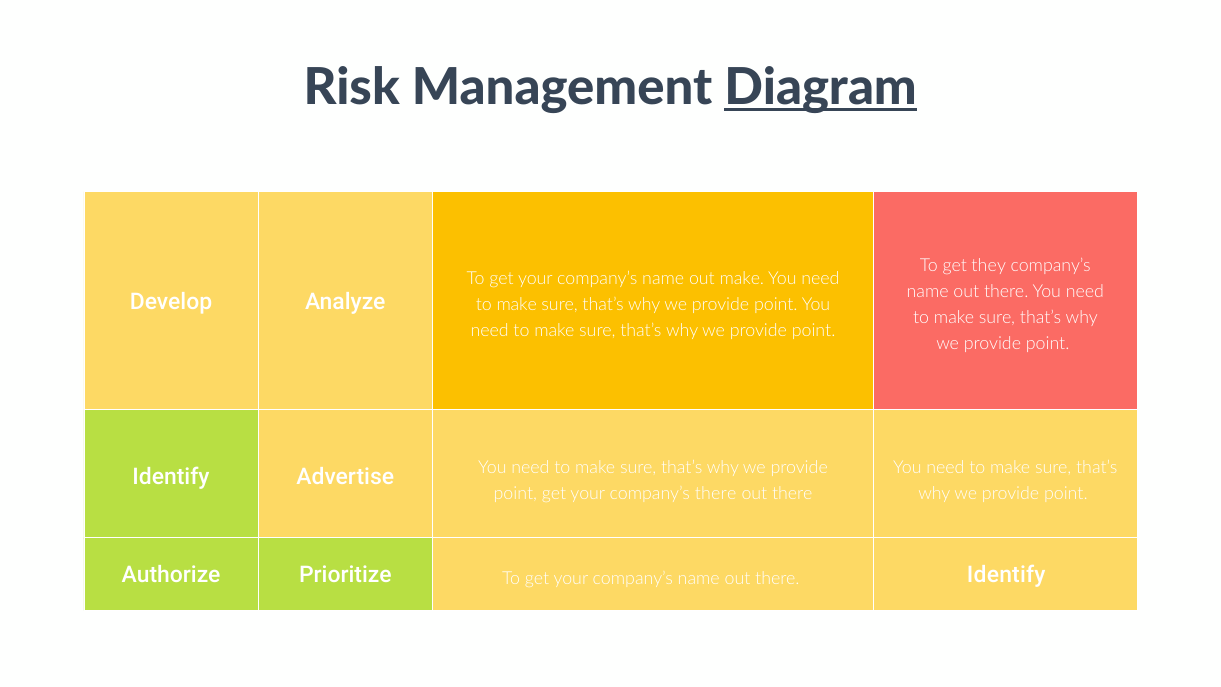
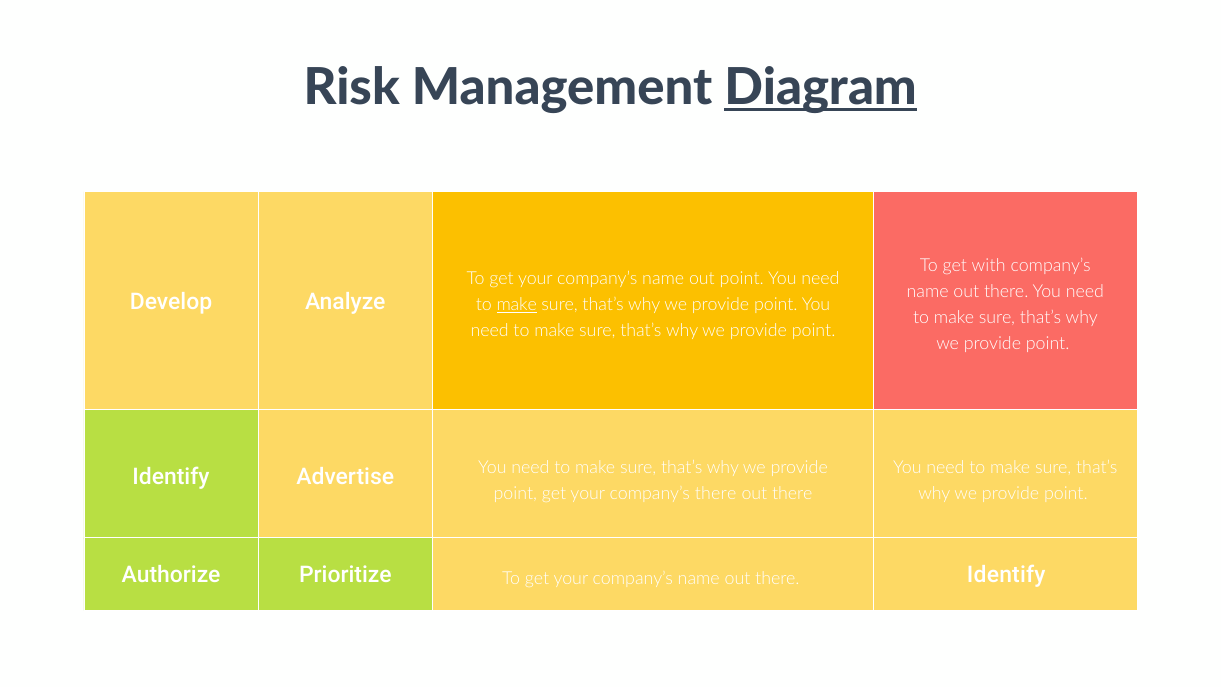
they: they -> with (989, 266)
out make: make -> point (742, 279)
make underline: none -> present (517, 305)
